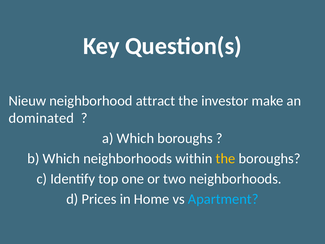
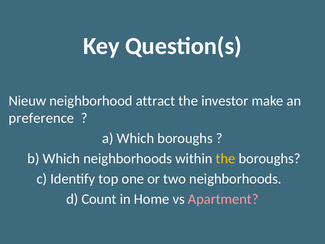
dominated: dominated -> preference (41, 118)
Prices: Prices -> Count (99, 199)
Apartment colour: light blue -> pink (223, 199)
